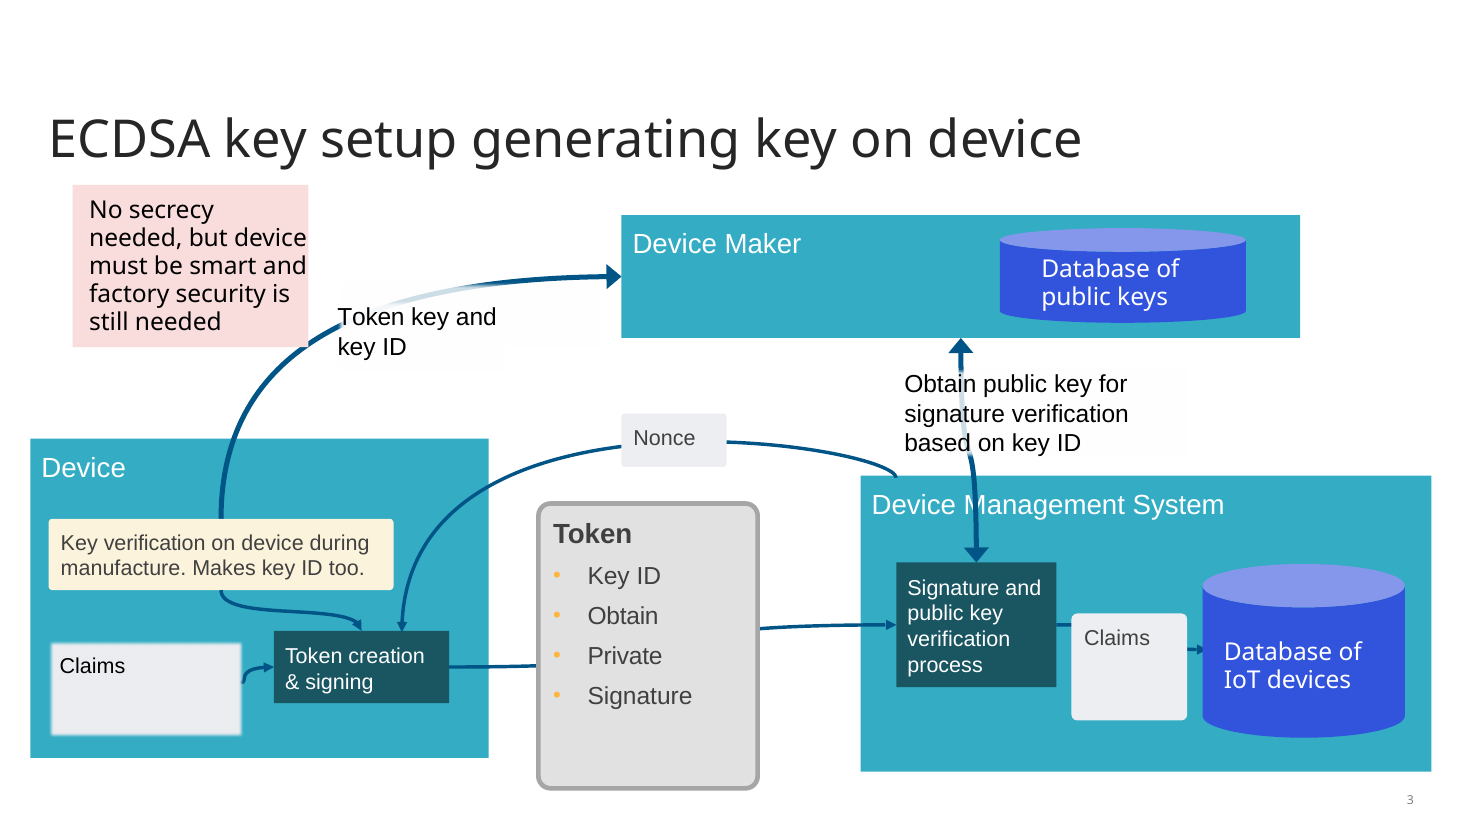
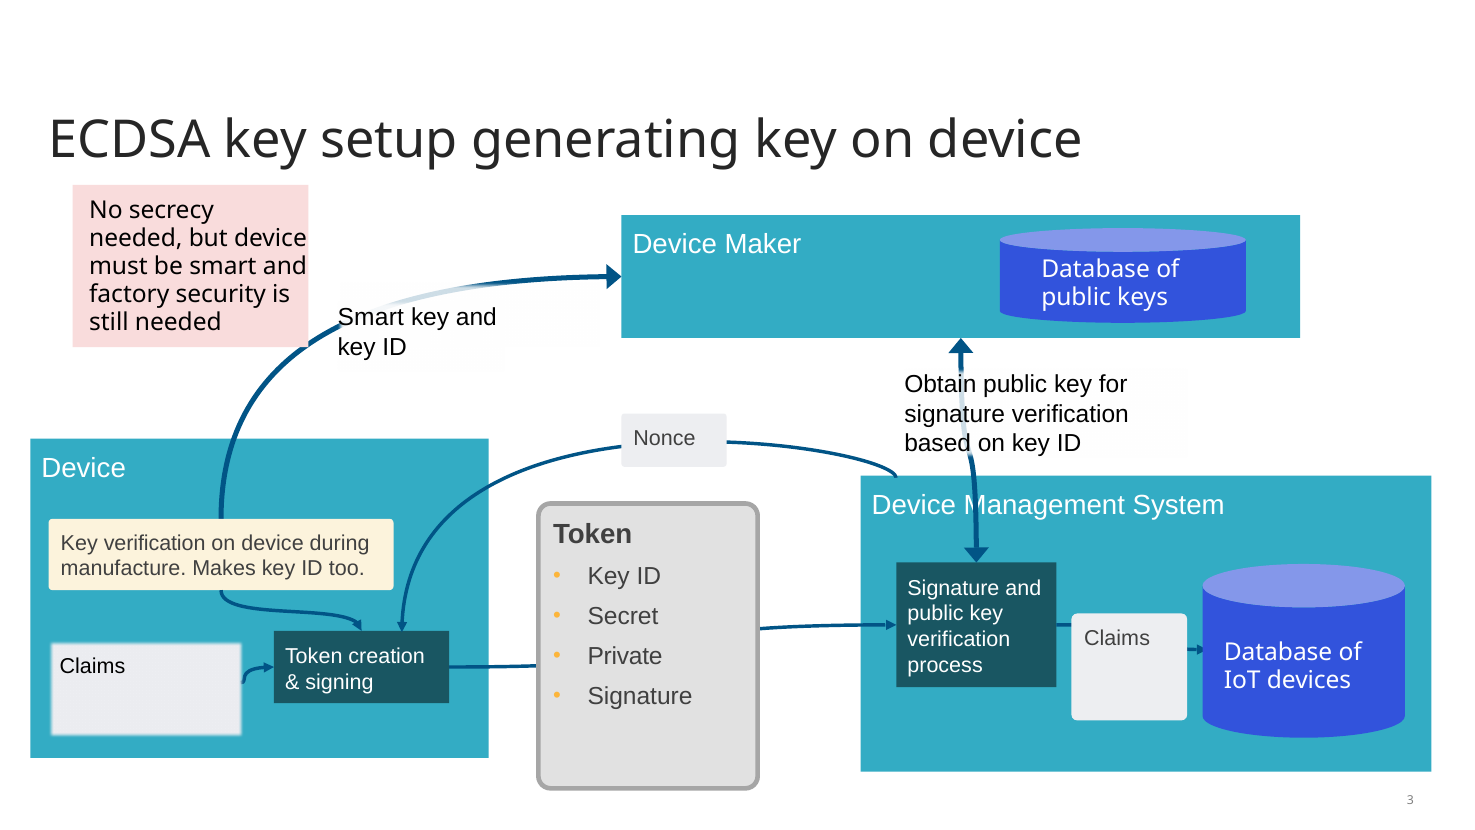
Token: Token -> Smart (371, 317)
Obtain: Obtain -> Secret (623, 616)
